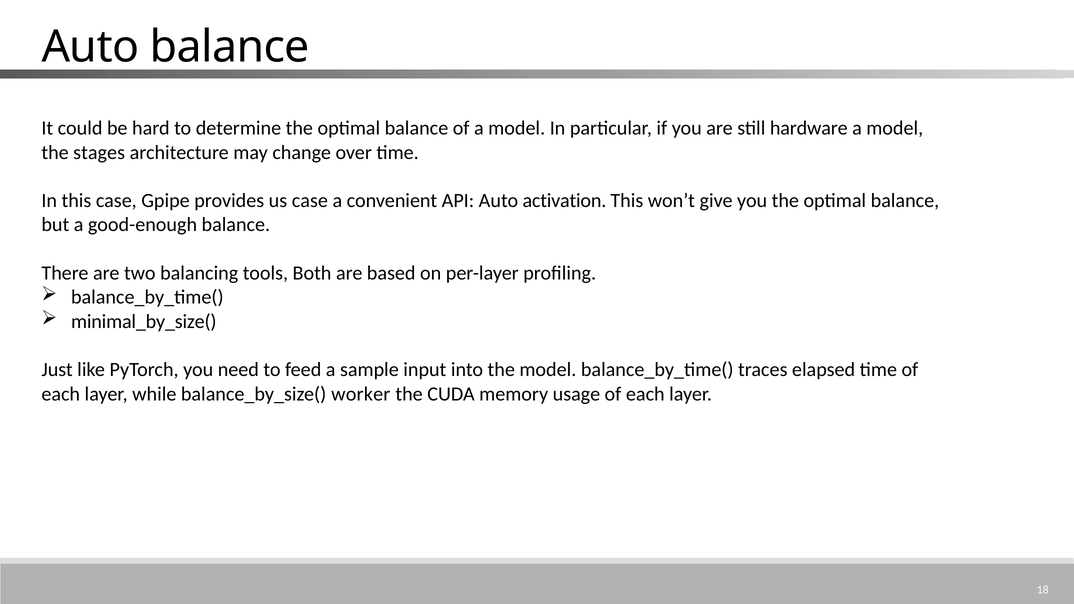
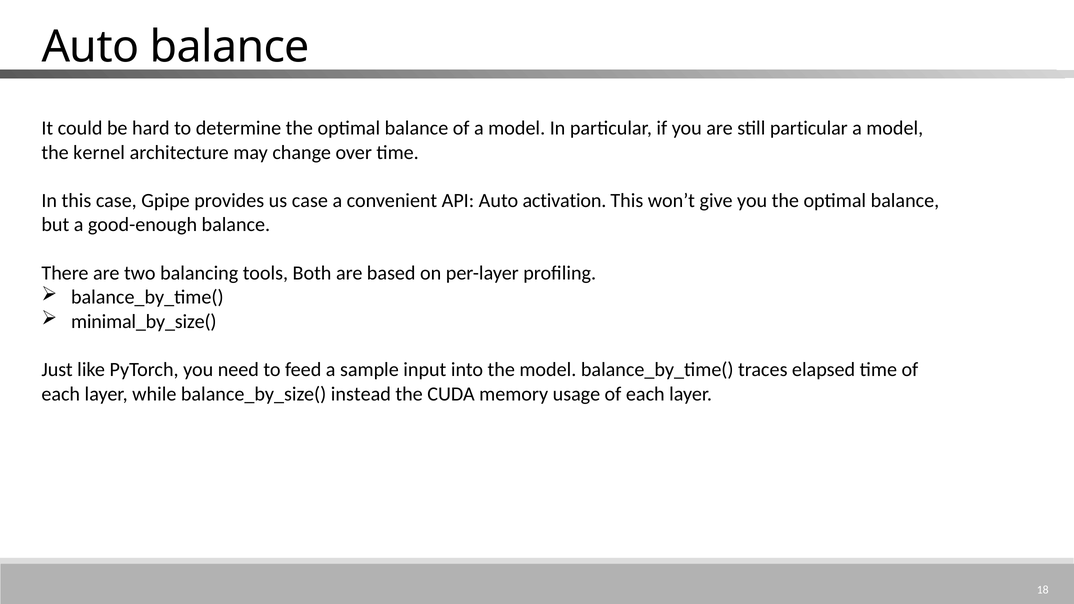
still hardware: hardware -> particular (809, 128)
stages: stages -> kernel (99, 152)
worker: worker -> instead (361, 394)
